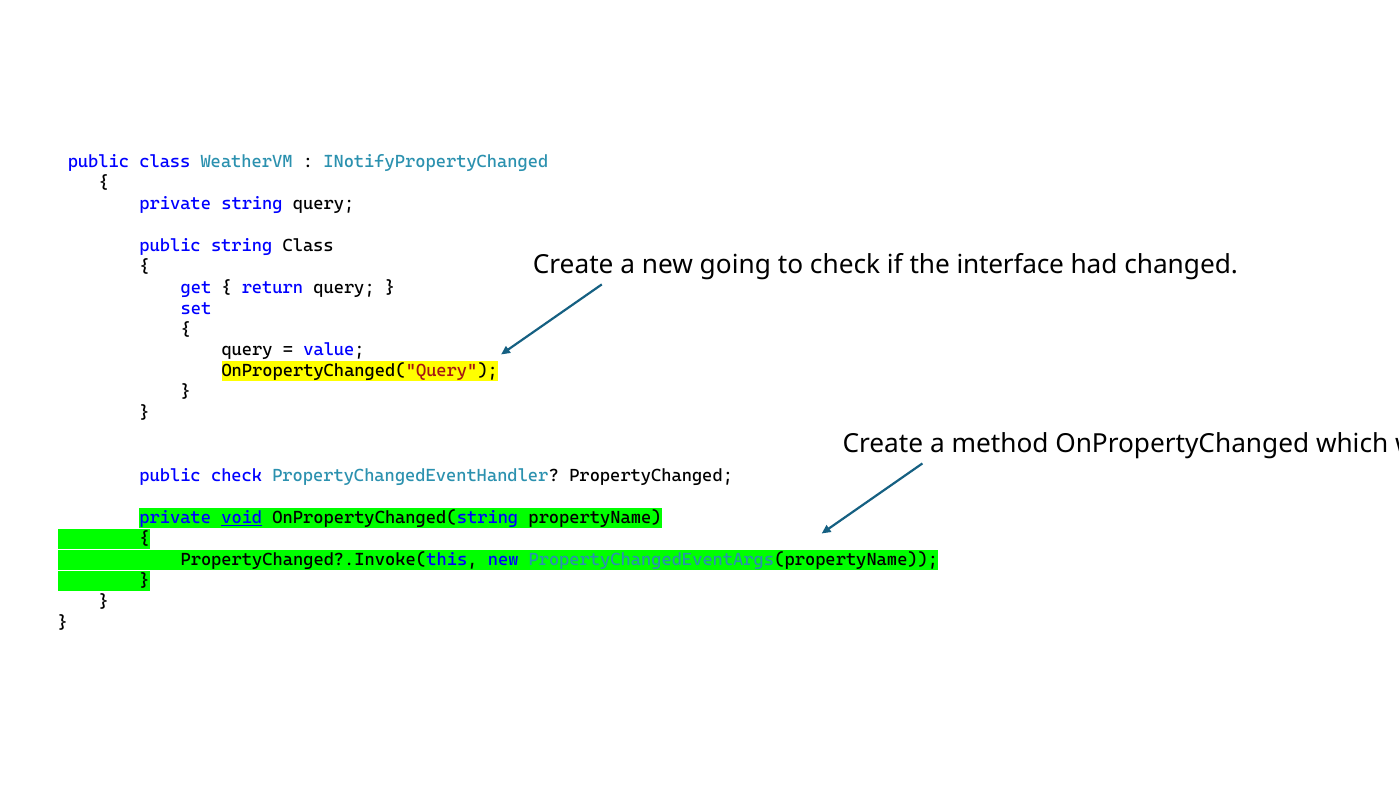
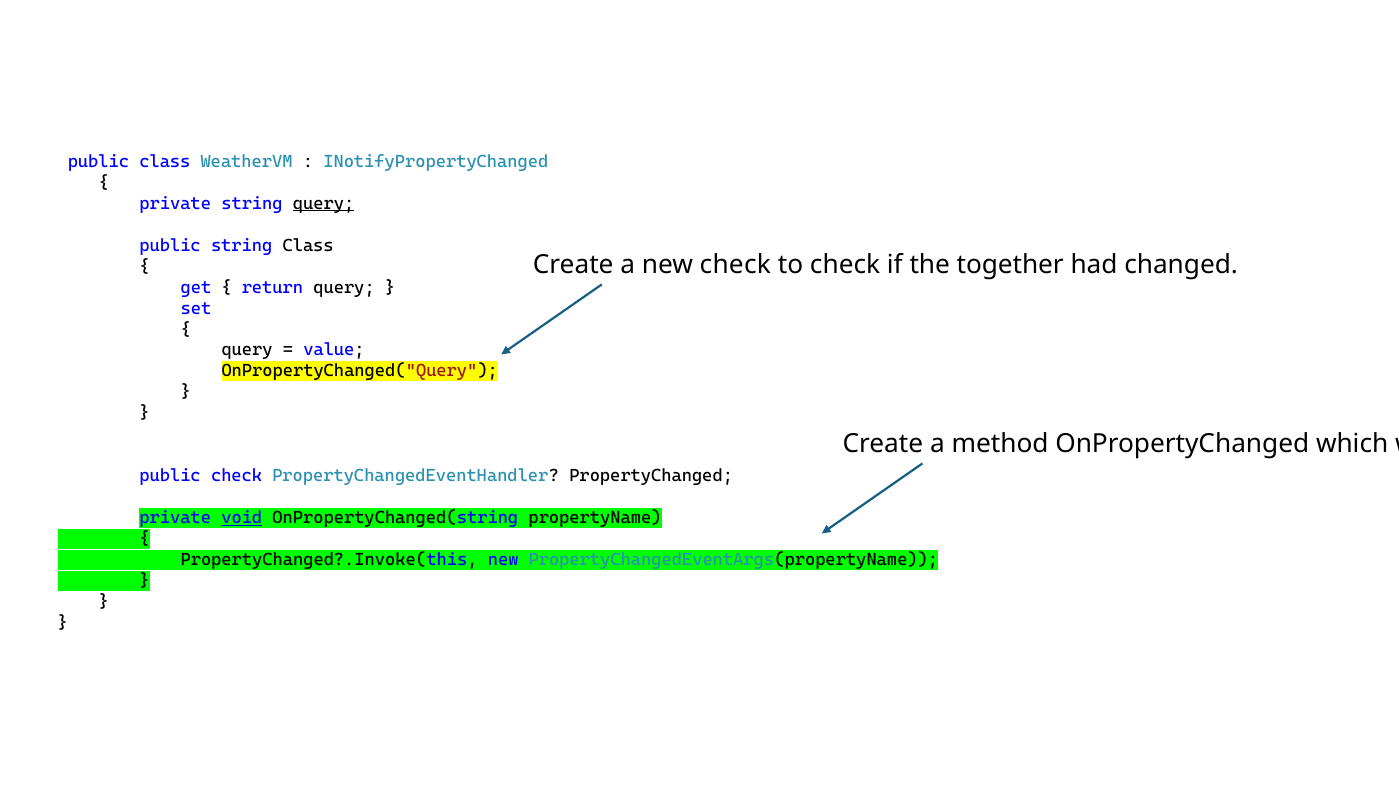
query underline: none -> present (324, 203)
new going: going -> check (735, 265)
interface: interface -> together (1010, 265)
